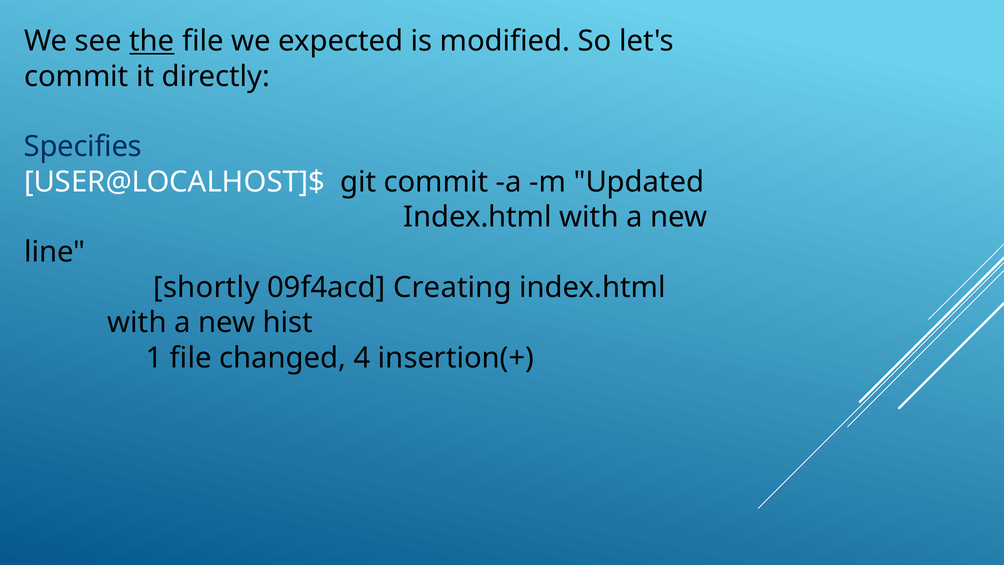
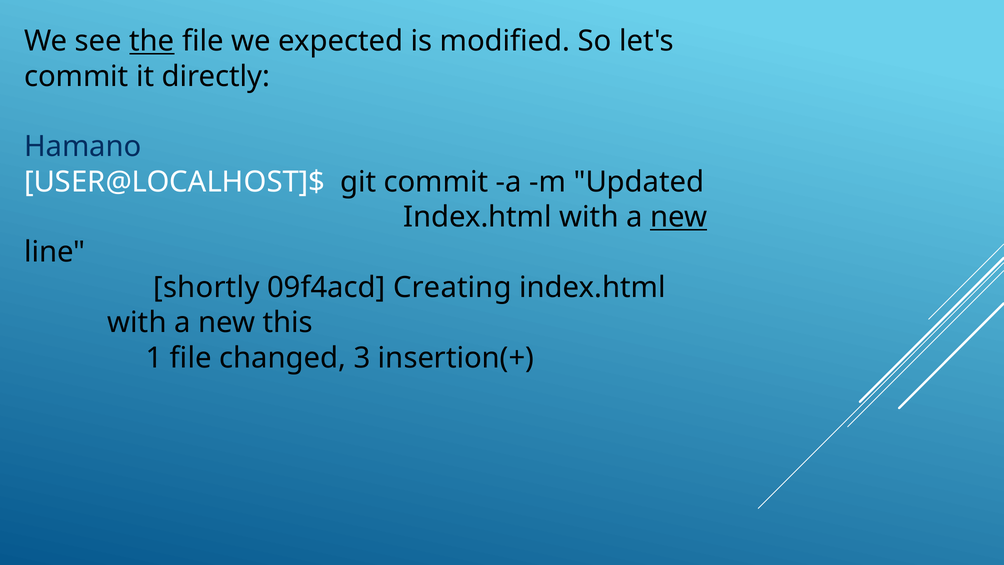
Specifies: Specifies -> Hamano (83, 147)
new underline: none -> present (679, 217)
hist: hist -> this (288, 323)
4: 4 -> 3 (362, 358)
